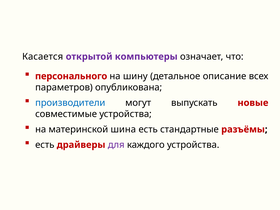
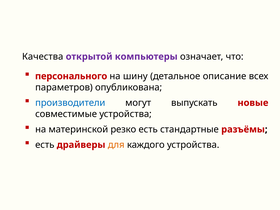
Касается: Касается -> Качества (43, 57)
шина: шина -> резко (123, 129)
для colour: purple -> orange (116, 145)
